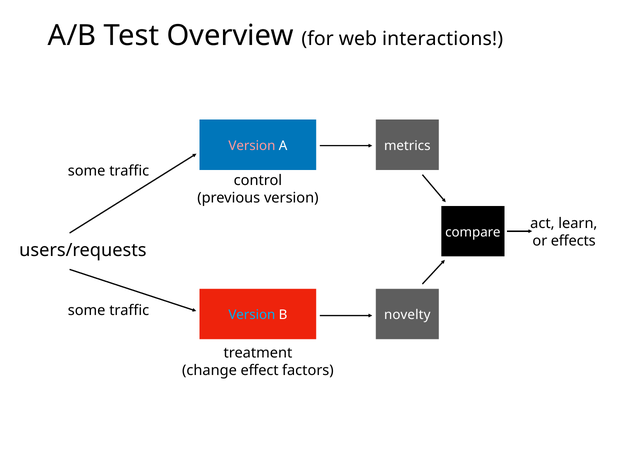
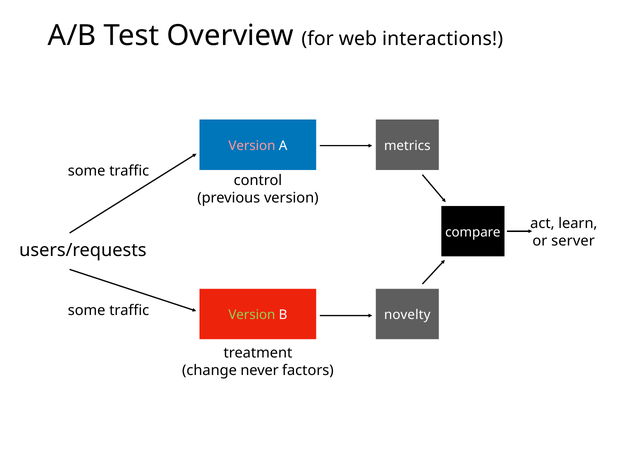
effects: effects -> server (573, 241)
Version colour: light blue -> light green (252, 315)
effect: effect -> never (260, 371)
